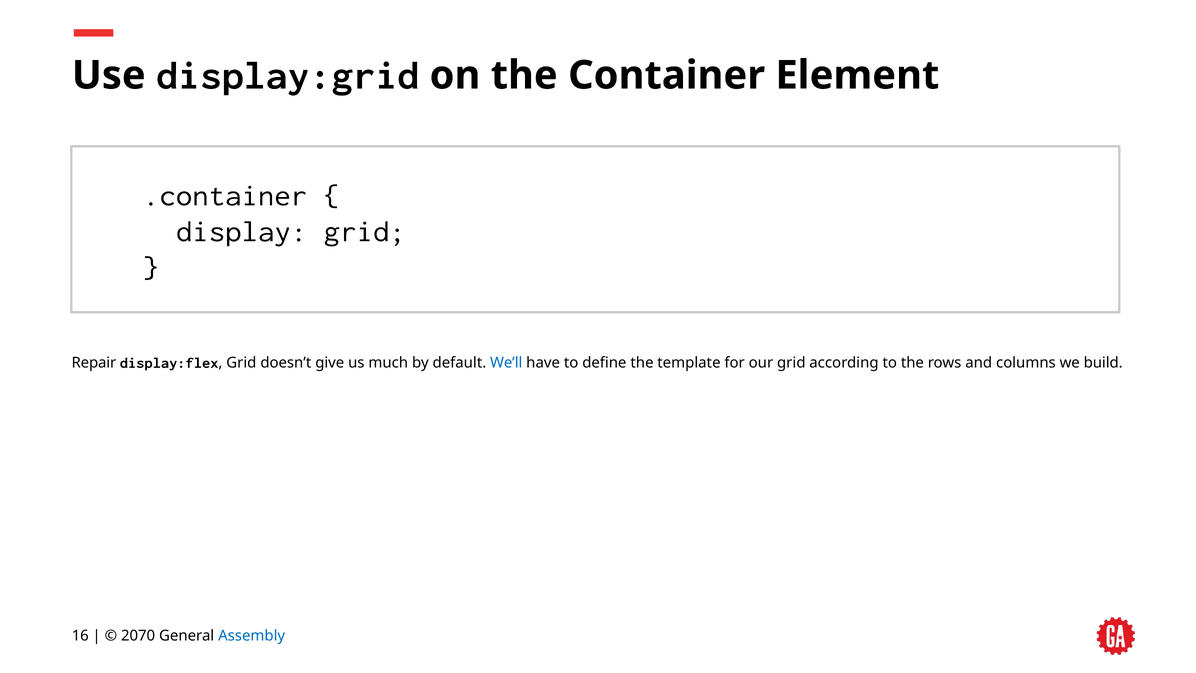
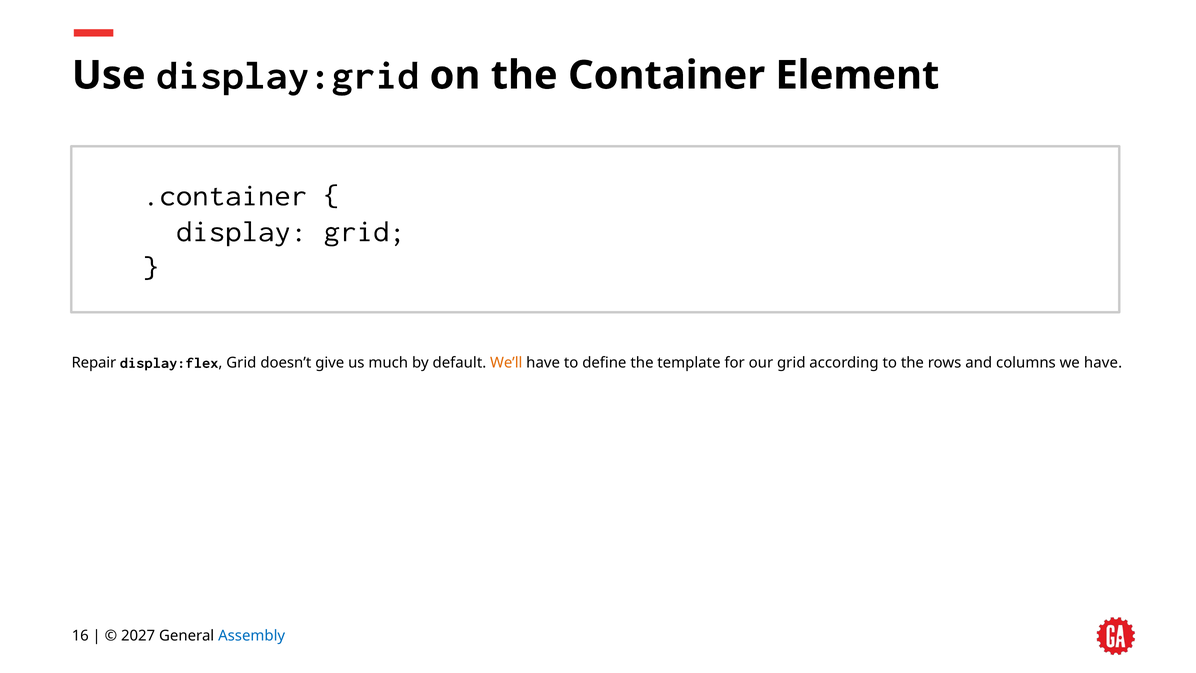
We’ll colour: blue -> orange (506, 363)
we build: build -> have (1103, 363)
2070: 2070 -> 2027 (138, 635)
